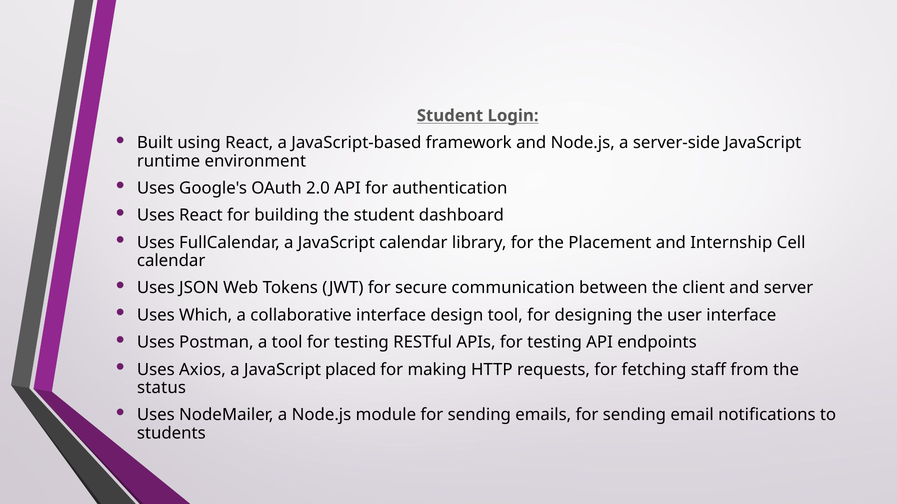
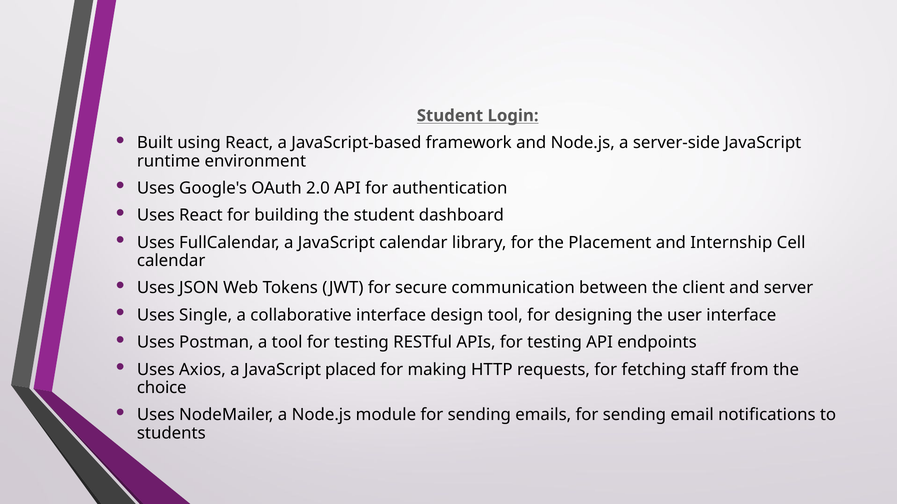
Which: Which -> Single (206, 315)
status: status -> choice (162, 388)
